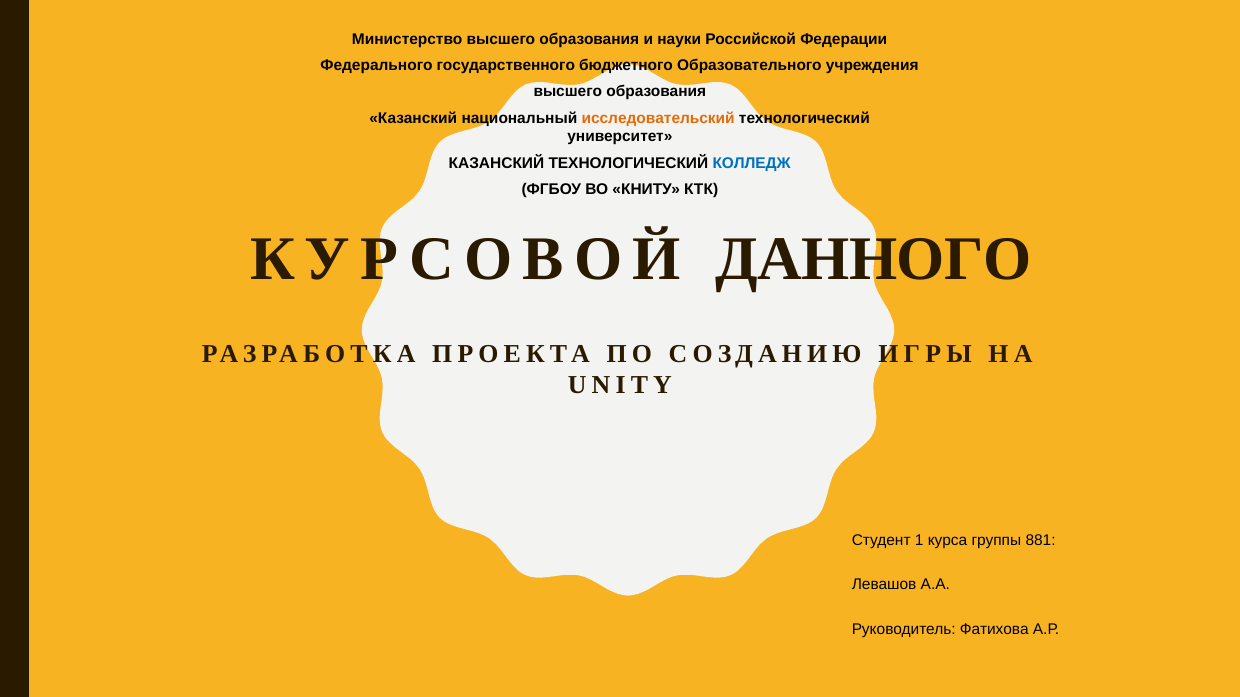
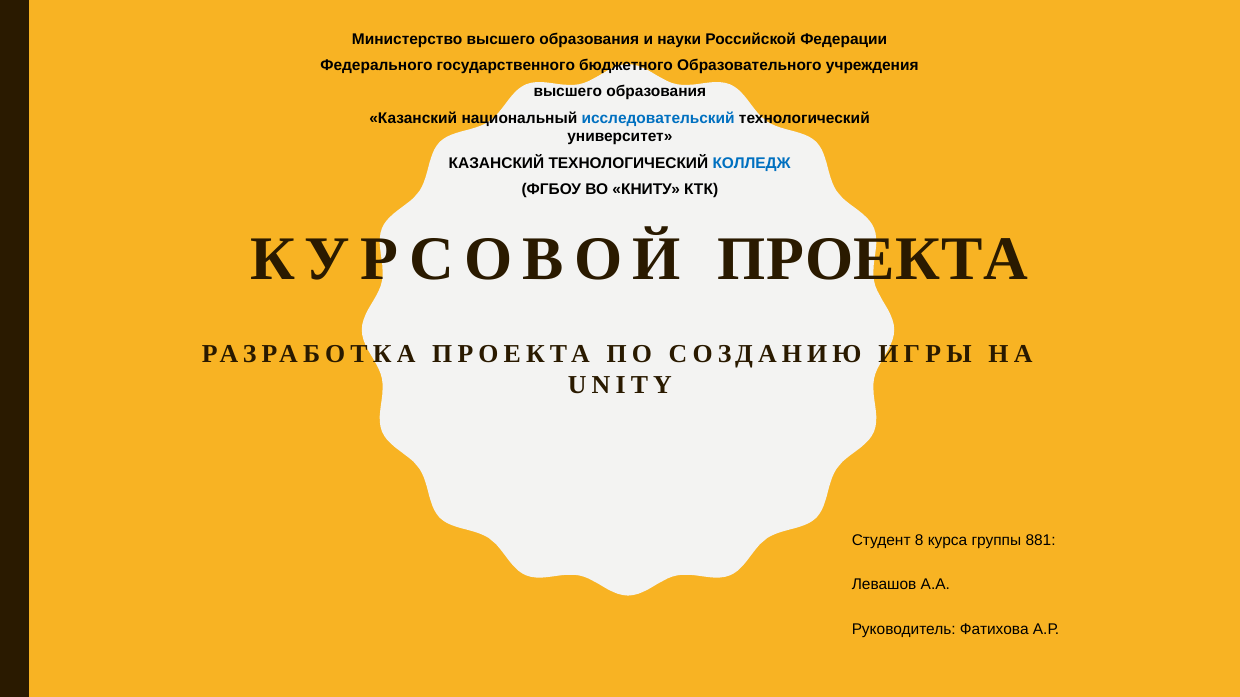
исследовательский colour: orange -> blue (658, 118)
КУРСОВОЙ ДАННОГО: ДАННОГО -> ПРОЕКТА (873, 259)
1: 1 -> 8 (919, 541)
